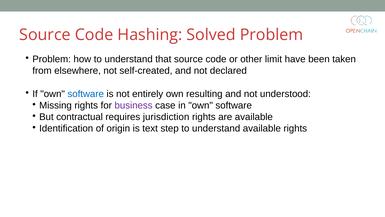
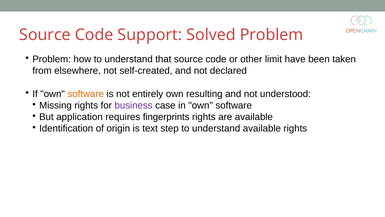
Hashing: Hashing -> Support (150, 35)
software colour: blue -> orange (86, 94)
contractual: contractual -> application (80, 117)
jurisdiction: jurisdiction -> fingerprints (166, 117)
